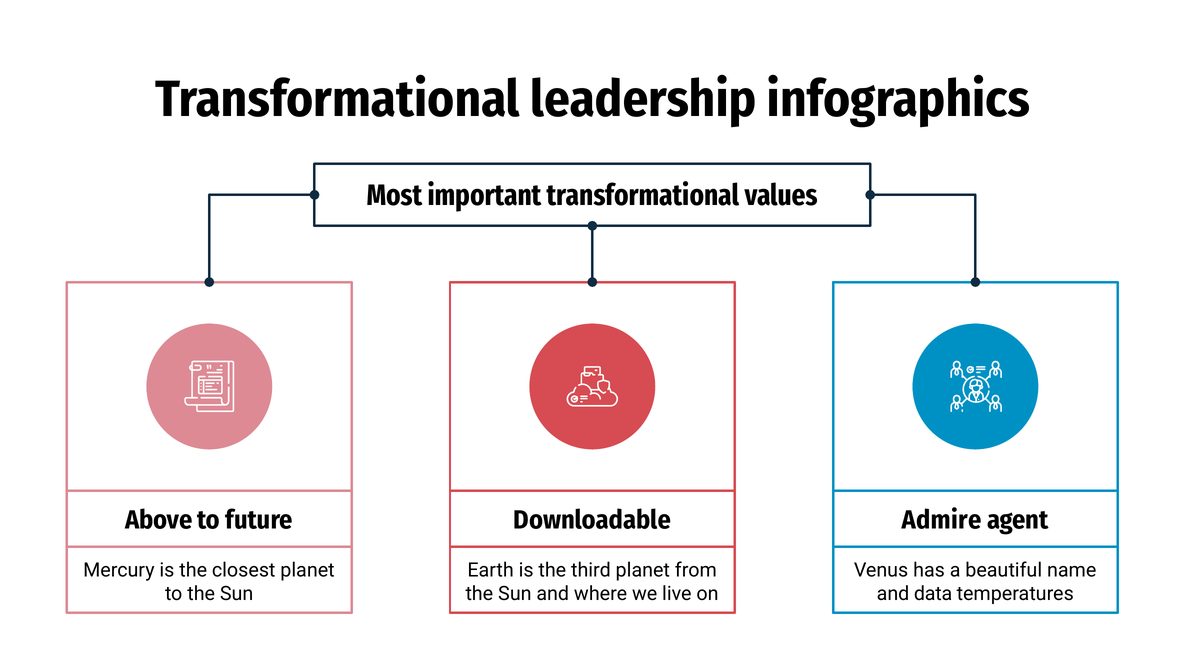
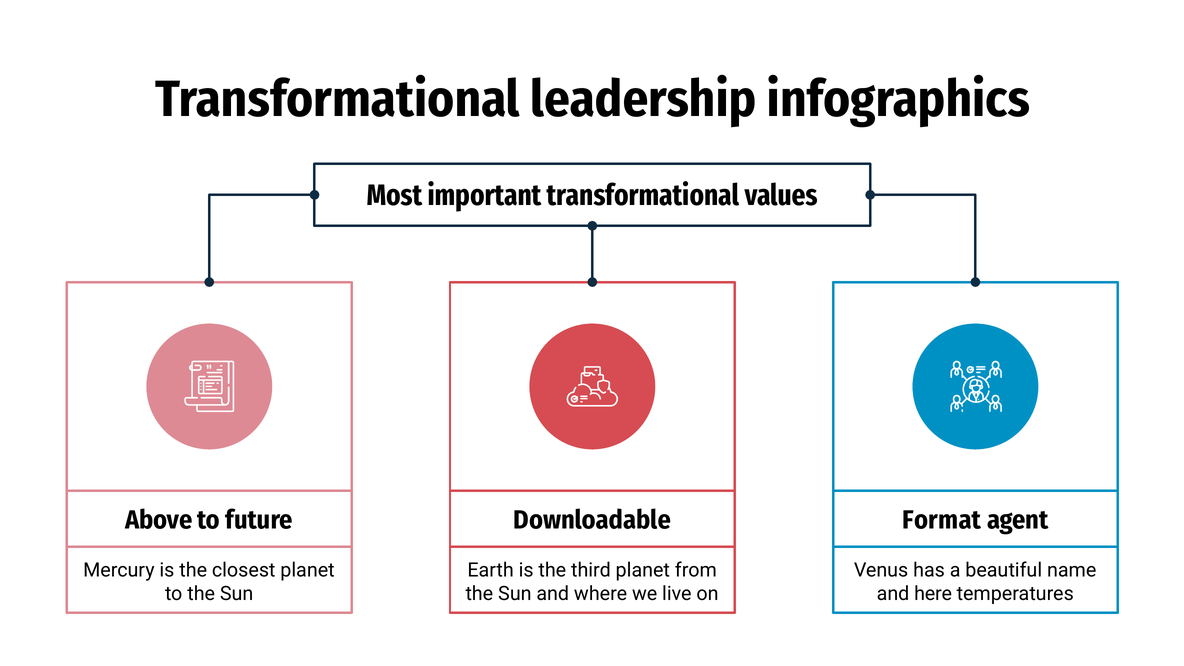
Admire: Admire -> Format (942, 520)
data: data -> here (933, 594)
